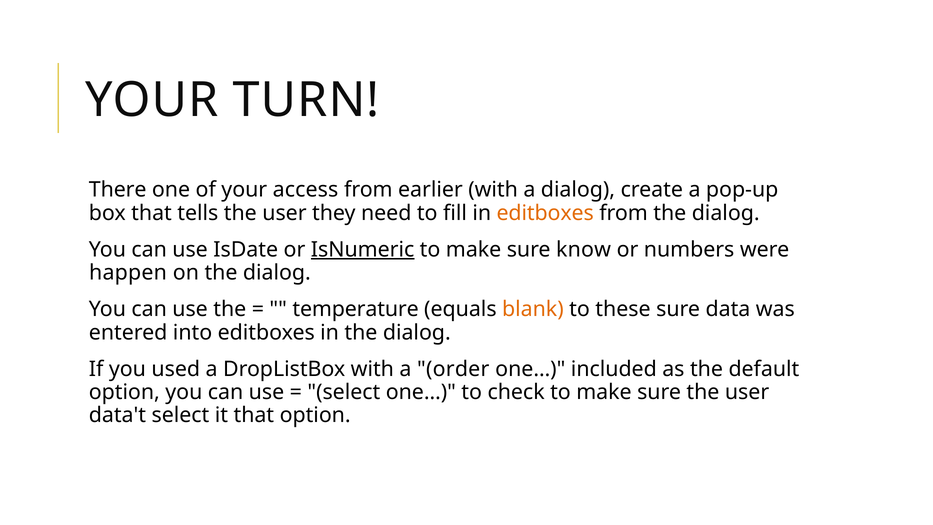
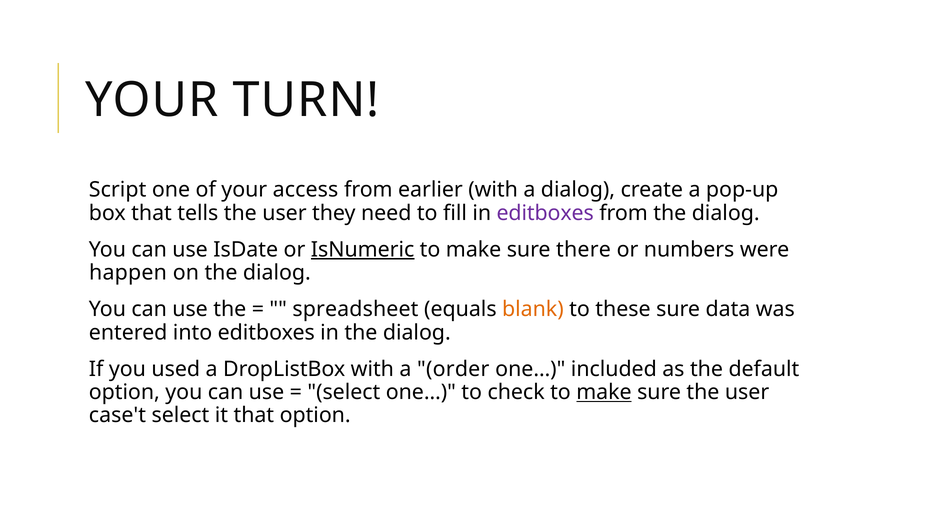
There: There -> Script (118, 190)
editboxes colour: orange -> purple (545, 213)
know: know -> there (583, 250)
temperature: temperature -> spreadsheet (355, 309)
make underline: none -> present (604, 392)
data't: data't -> case't (117, 415)
